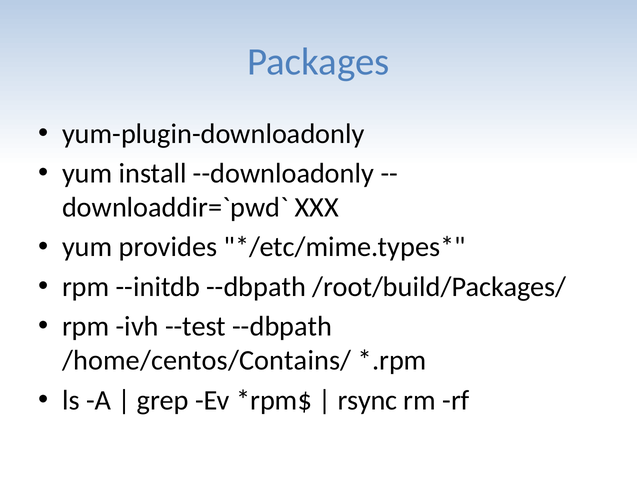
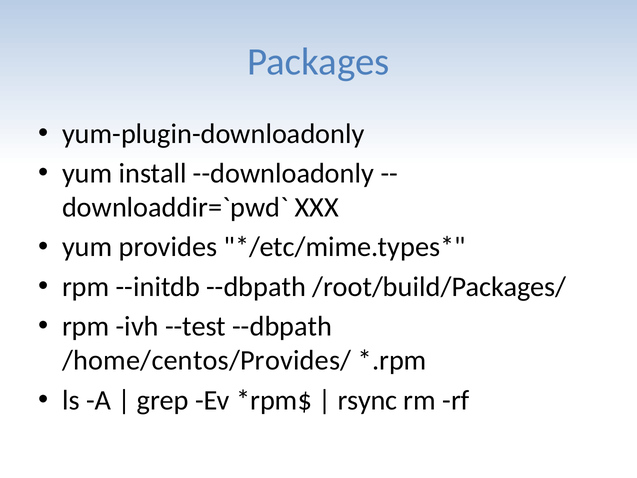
/home/centos/Contains/: /home/centos/Contains/ -> /home/centos/Provides/ (207, 360)
